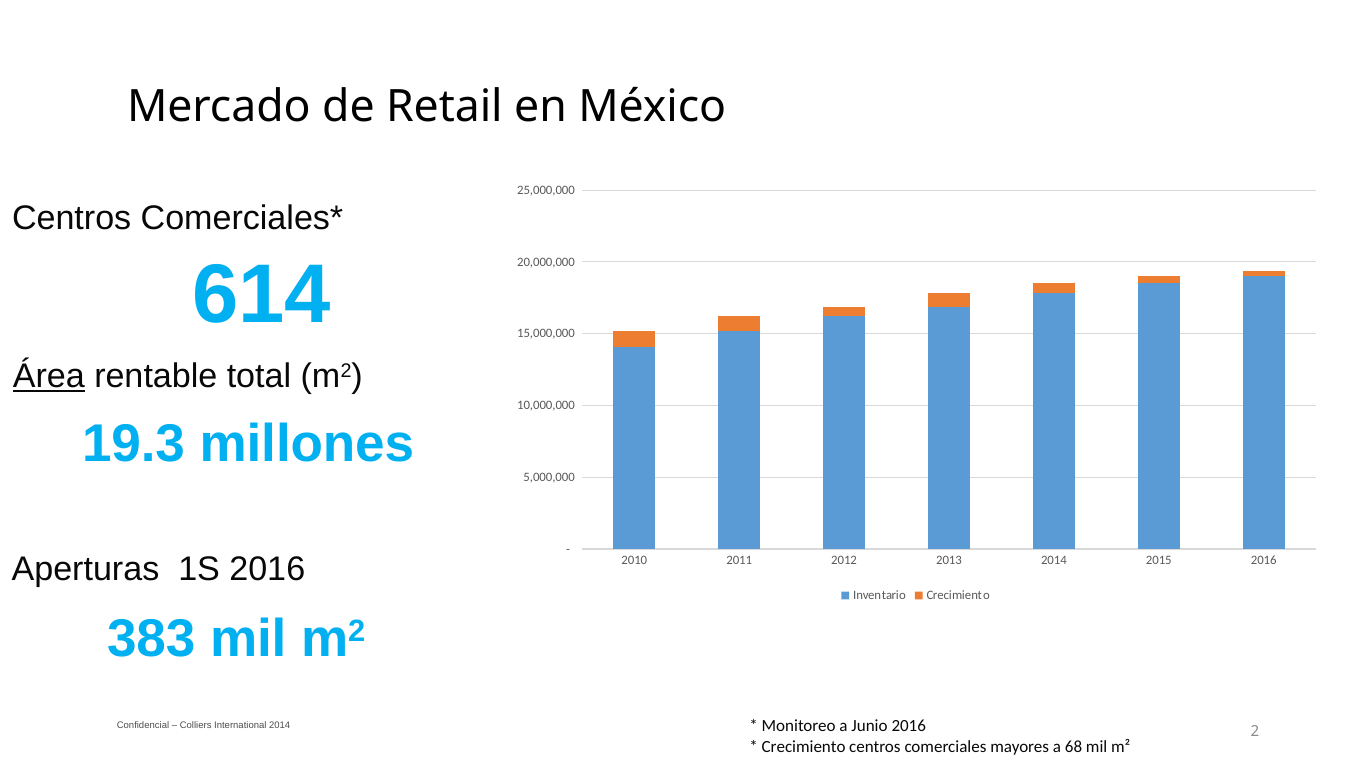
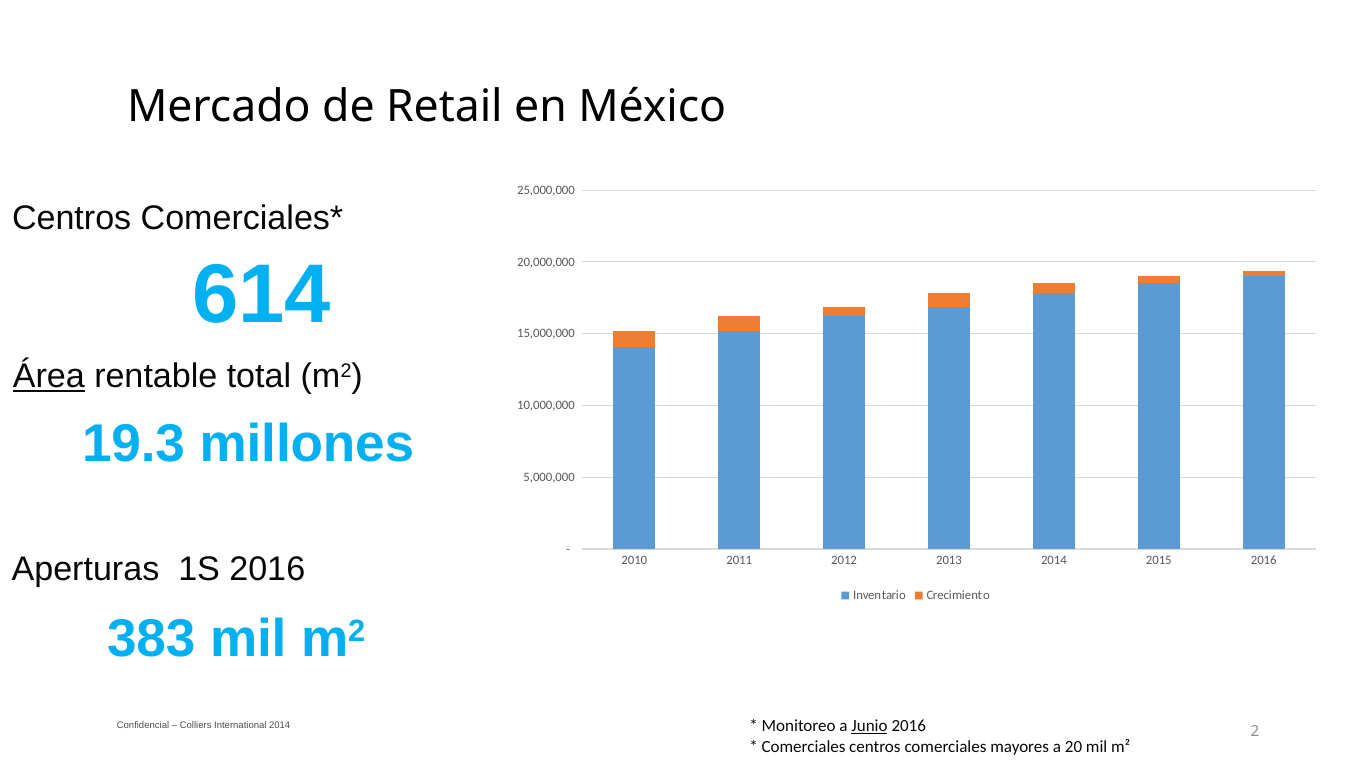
Junio underline: none -> present (869, 726)
Crecimiento: Crecimiento -> Comerciales (804, 746)
68: 68 -> 20 (1074, 746)
